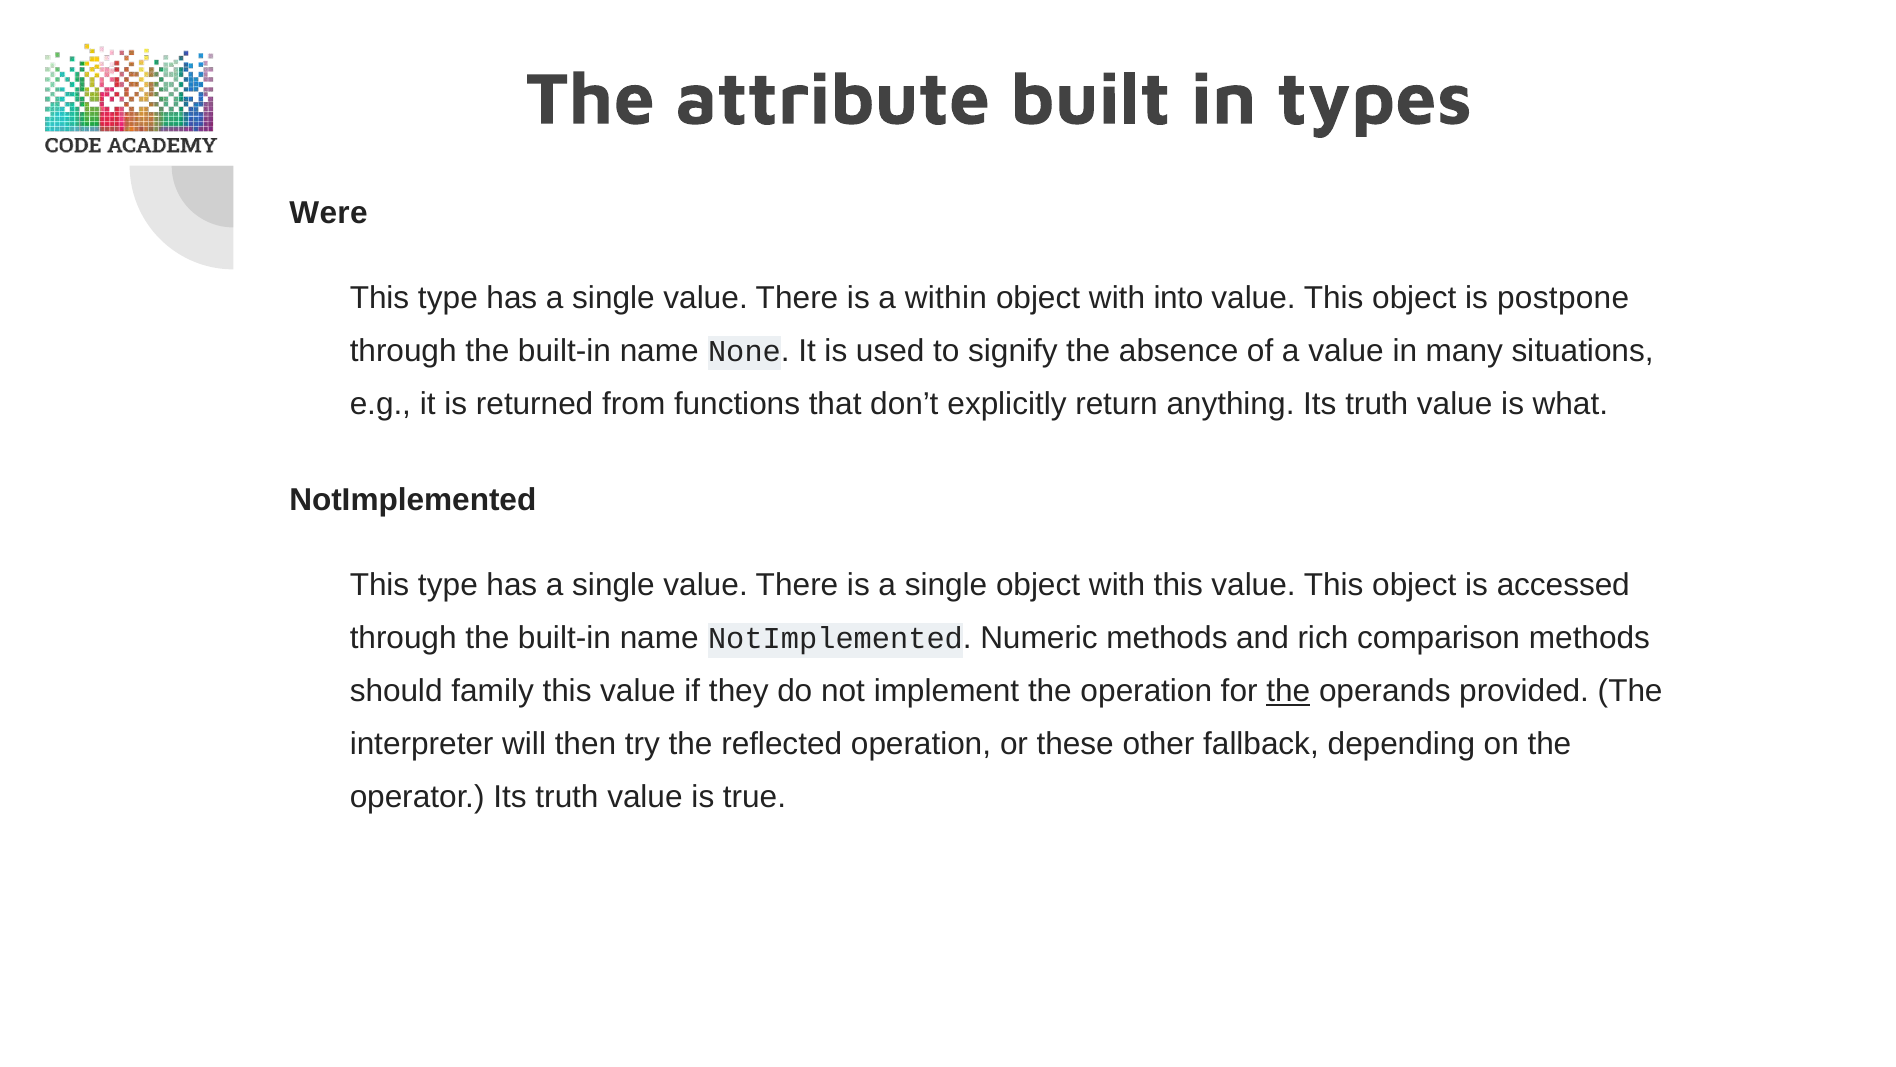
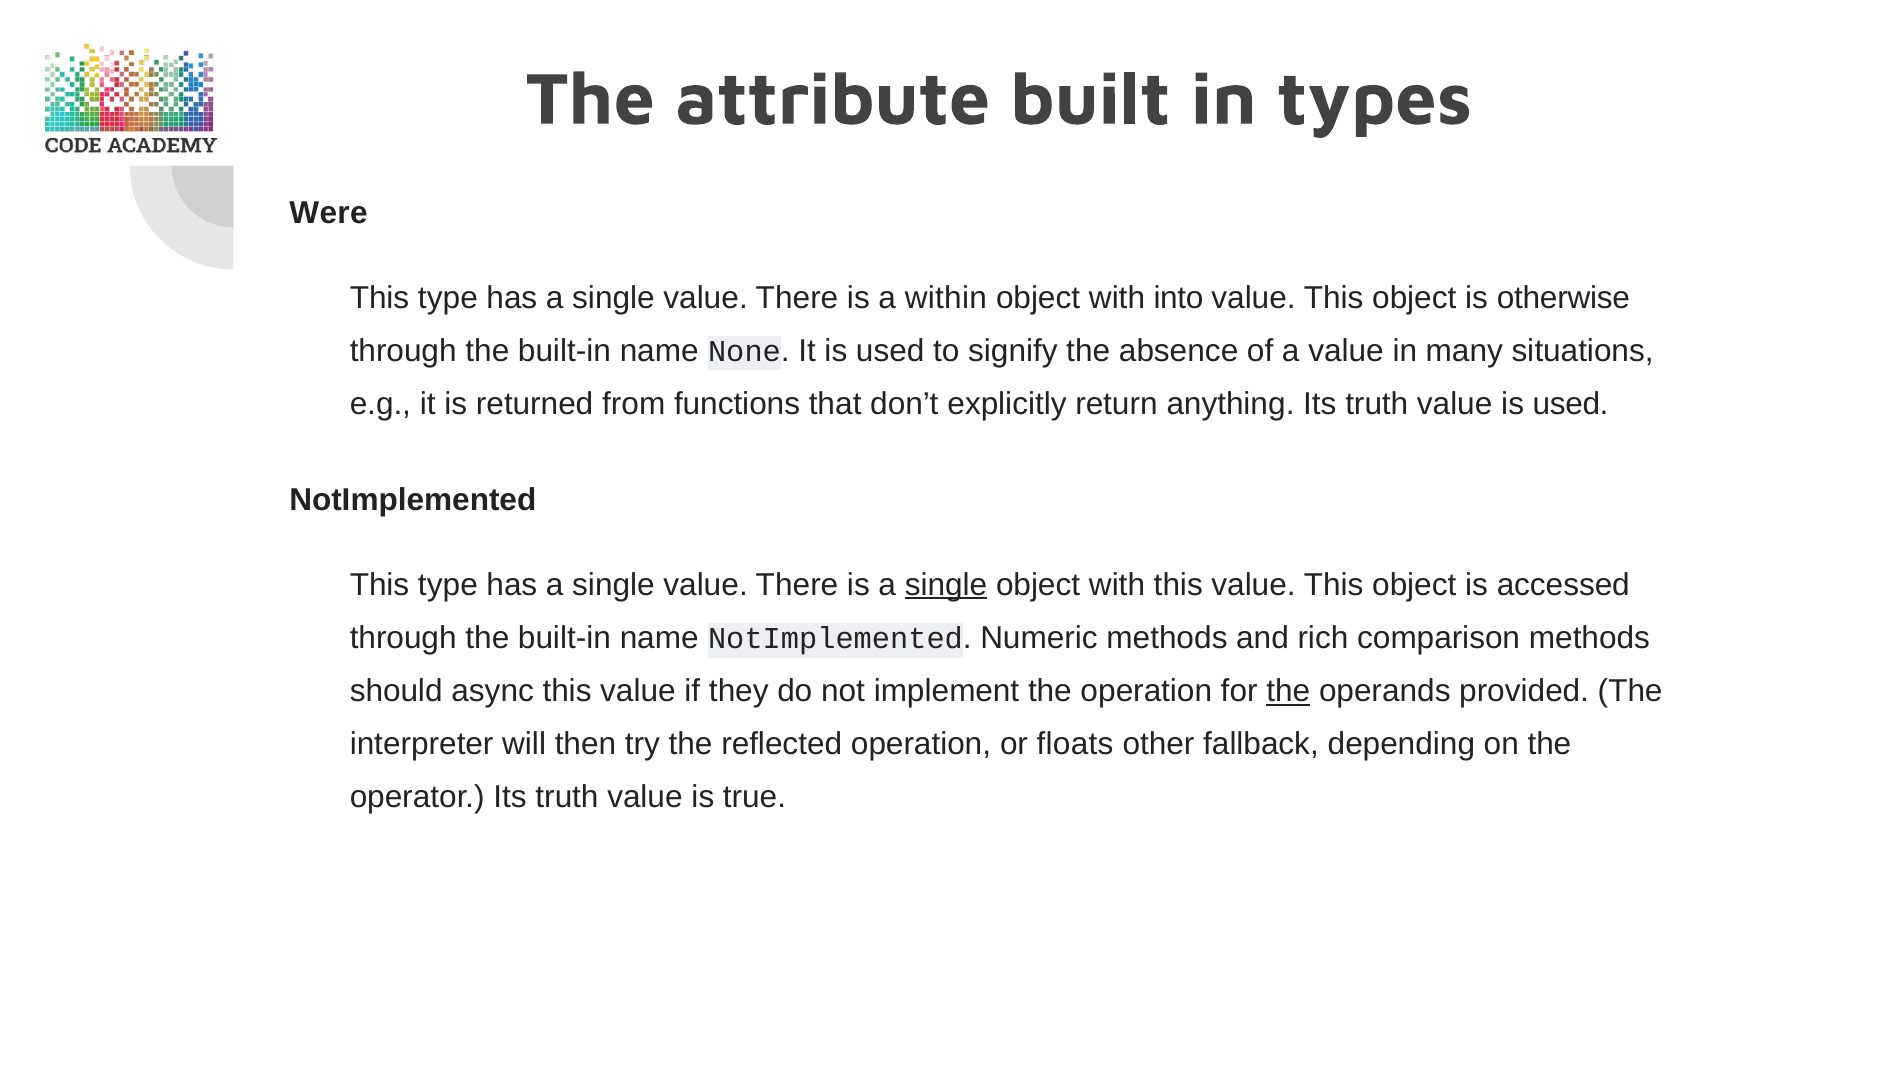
postpone: postpone -> otherwise (1563, 297)
value is what: what -> used (1571, 404)
single underline: none -> present (946, 585)
family: family -> async (493, 691)
these: these -> floats (1075, 744)
